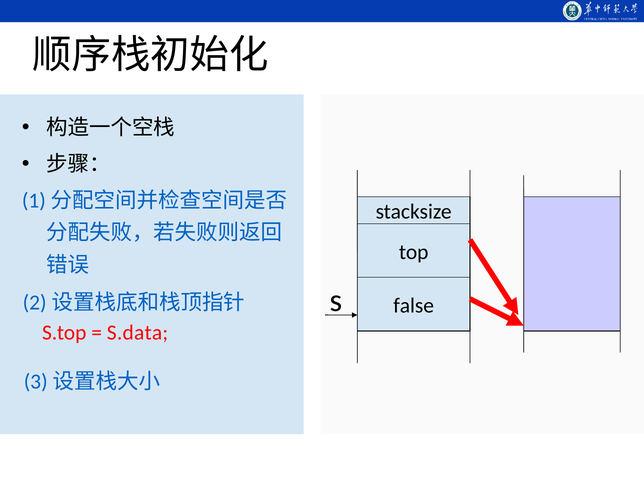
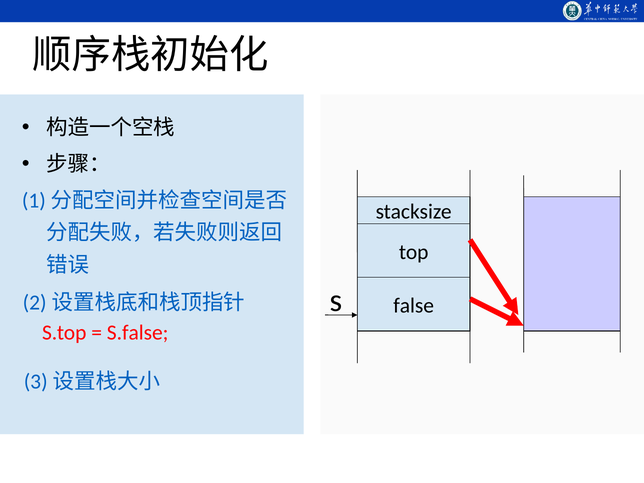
S.data: S.data -> S.false (138, 333)
